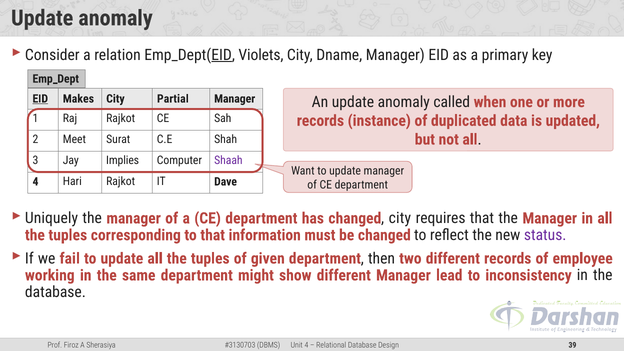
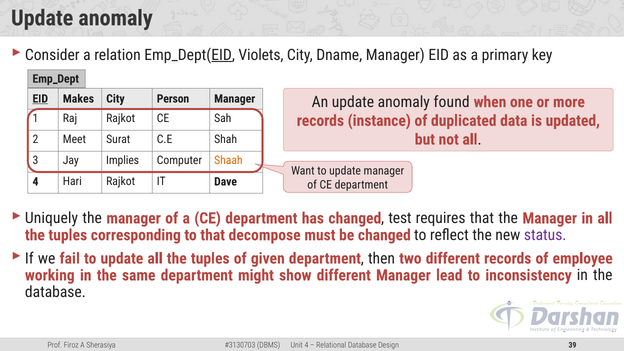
Partial: Partial -> Person (173, 99)
called: called -> found (452, 102)
Shaah colour: purple -> orange (228, 161)
changed city: city -> test (400, 218)
information: information -> decompose (265, 235)
